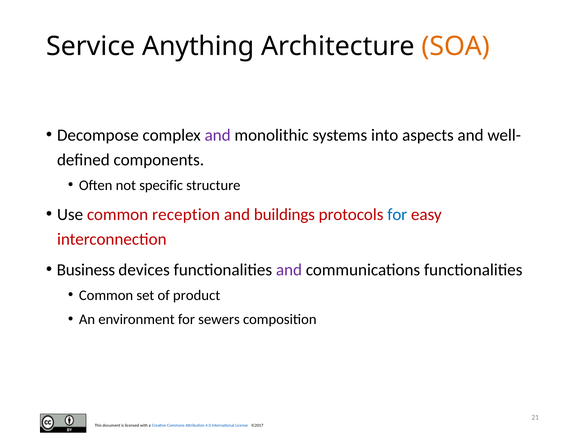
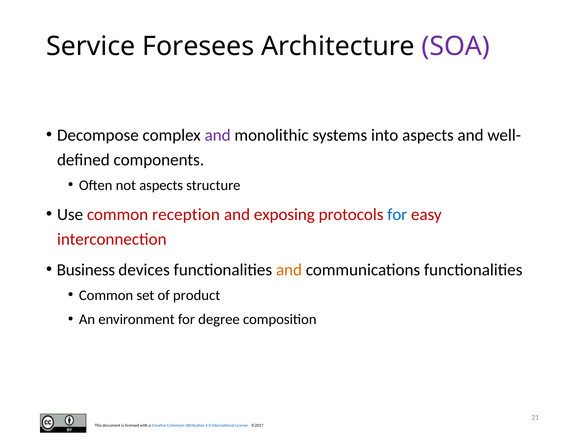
Anything: Anything -> Foresees (198, 46)
SOA colour: orange -> purple (456, 46)
not specific: specific -> aspects (161, 185)
buildings: buildings -> exposing (284, 215)
and colour: purple -> orange (289, 270)
sewers: sewers -> degree (219, 319)
